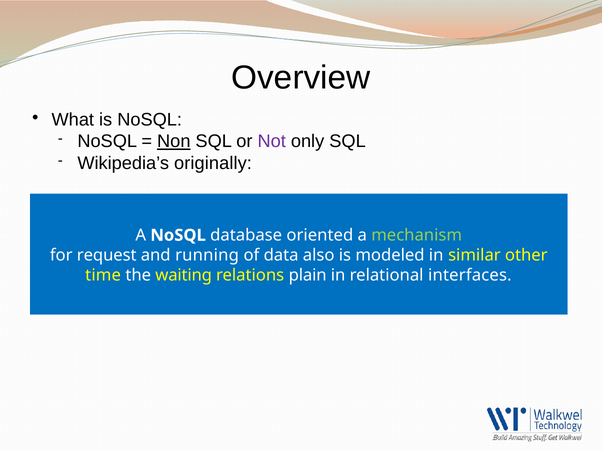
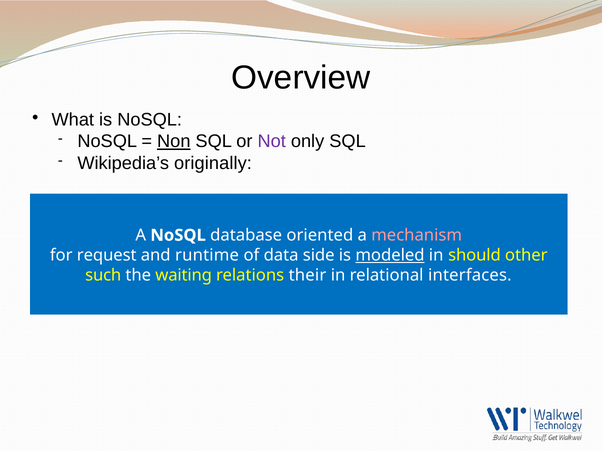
mechanism colour: light green -> pink (417, 235)
running: running -> runtime (207, 256)
also: also -> side (319, 256)
modeled underline: none -> present (390, 256)
similar: similar -> should (474, 256)
time: time -> such (103, 276)
plain: plain -> their (307, 276)
